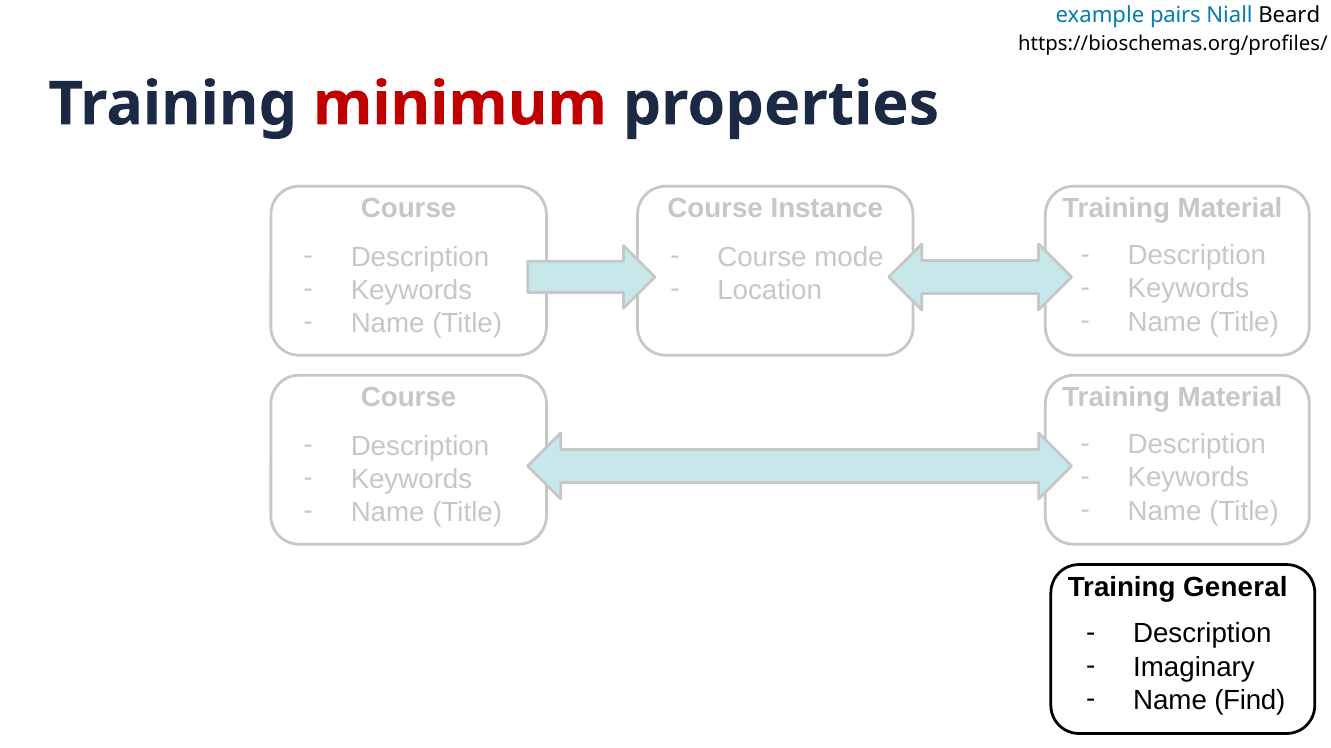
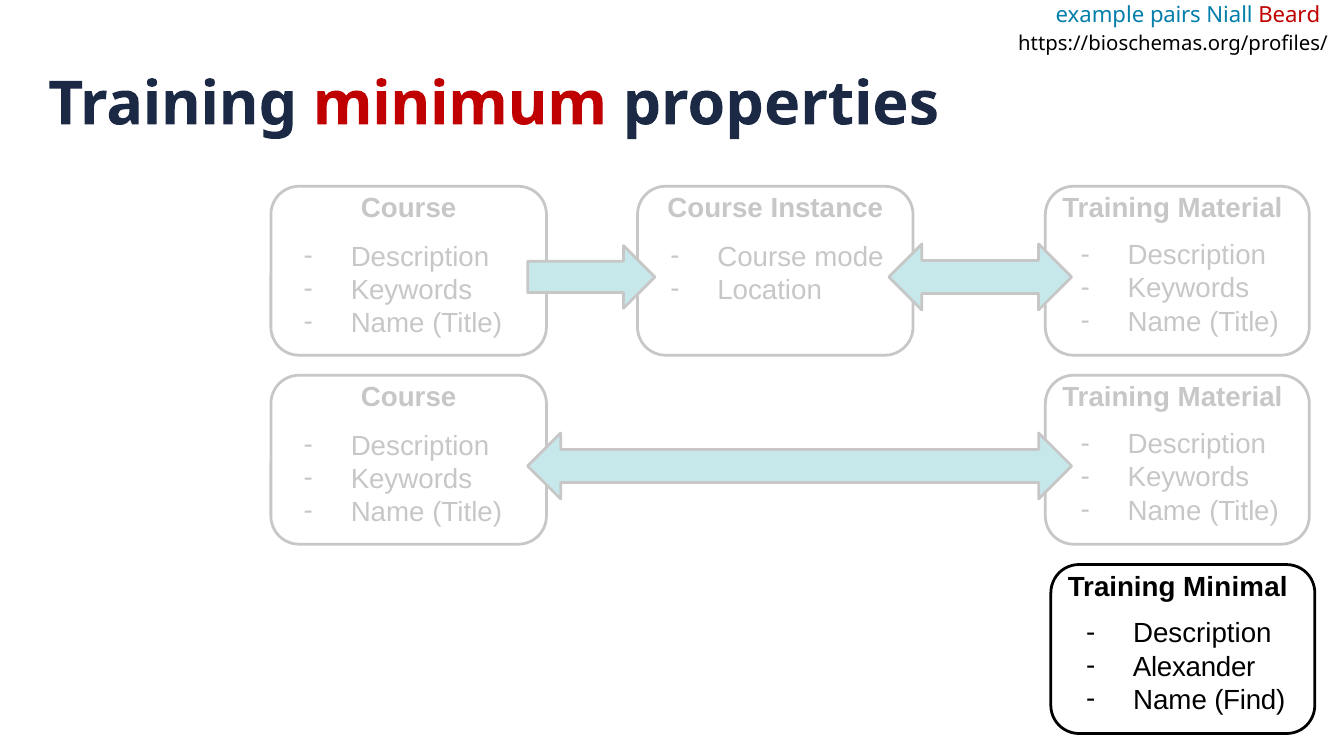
Beard colour: black -> red (1289, 15)
General: General -> Minimal (1235, 588)
Imaginary: Imaginary -> Alexander (1194, 668)
